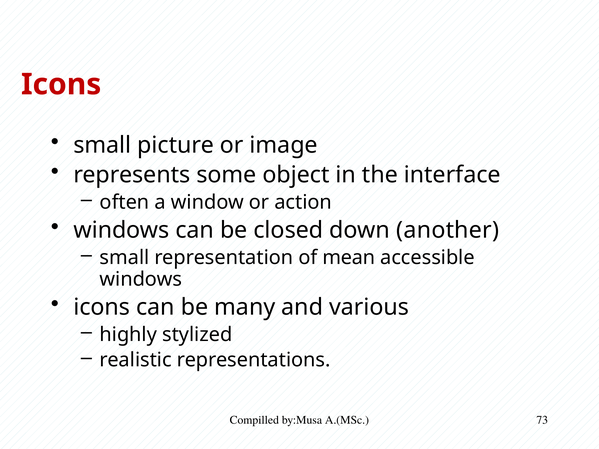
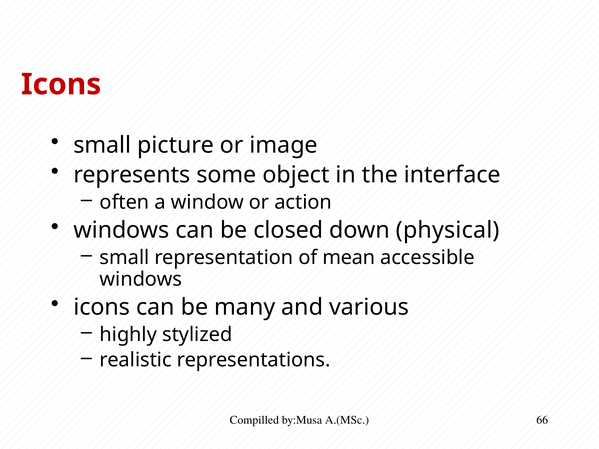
another: another -> physical (448, 230)
73: 73 -> 66 (542, 420)
